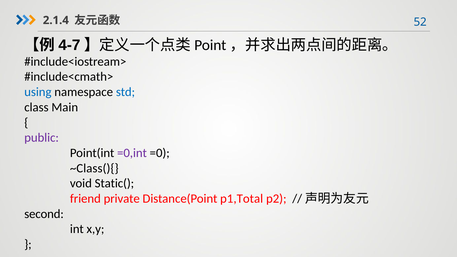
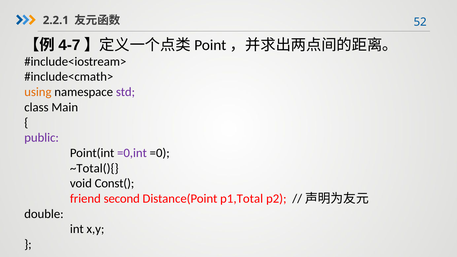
2.1.4: 2.1.4 -> 2.2.1 (56, 20)
using colour: blue -> orange (38, 92)
std colour: blue -> purple (125, 92)
~Class(){: ~Class(){ -> ~Total(){ (94, 168)
Static(: Static( -> Const( (114, 183)
private: private -> second (122, 199)
second: second -> double (44, 214)
